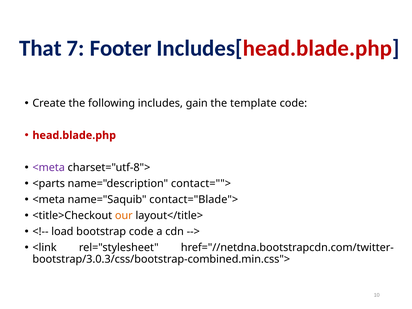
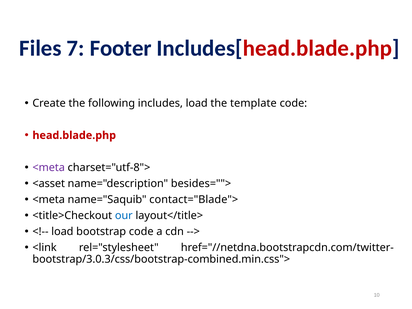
That: That -> Files (40, 48)
includes gain: gain -> load (197, 103)
<parts: <parts -> <asset (49, 183)
contact="">: contact=""> -> besides=""> (201, 183)
our colour: orange -> blue (124, 216)
